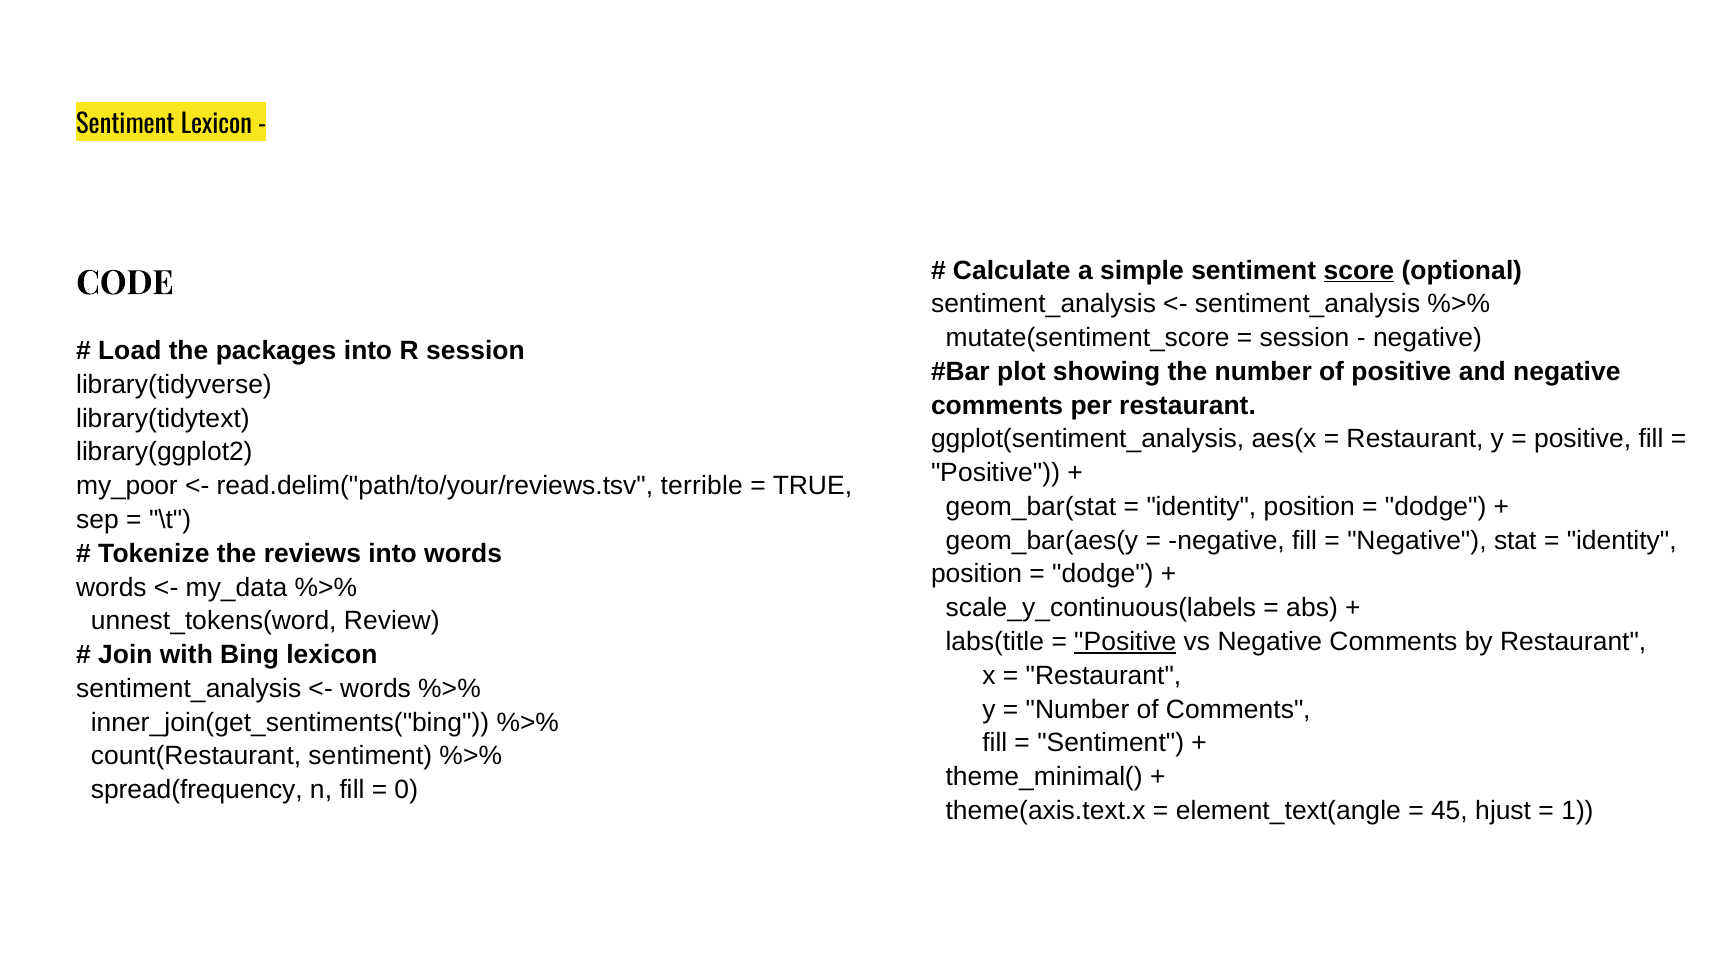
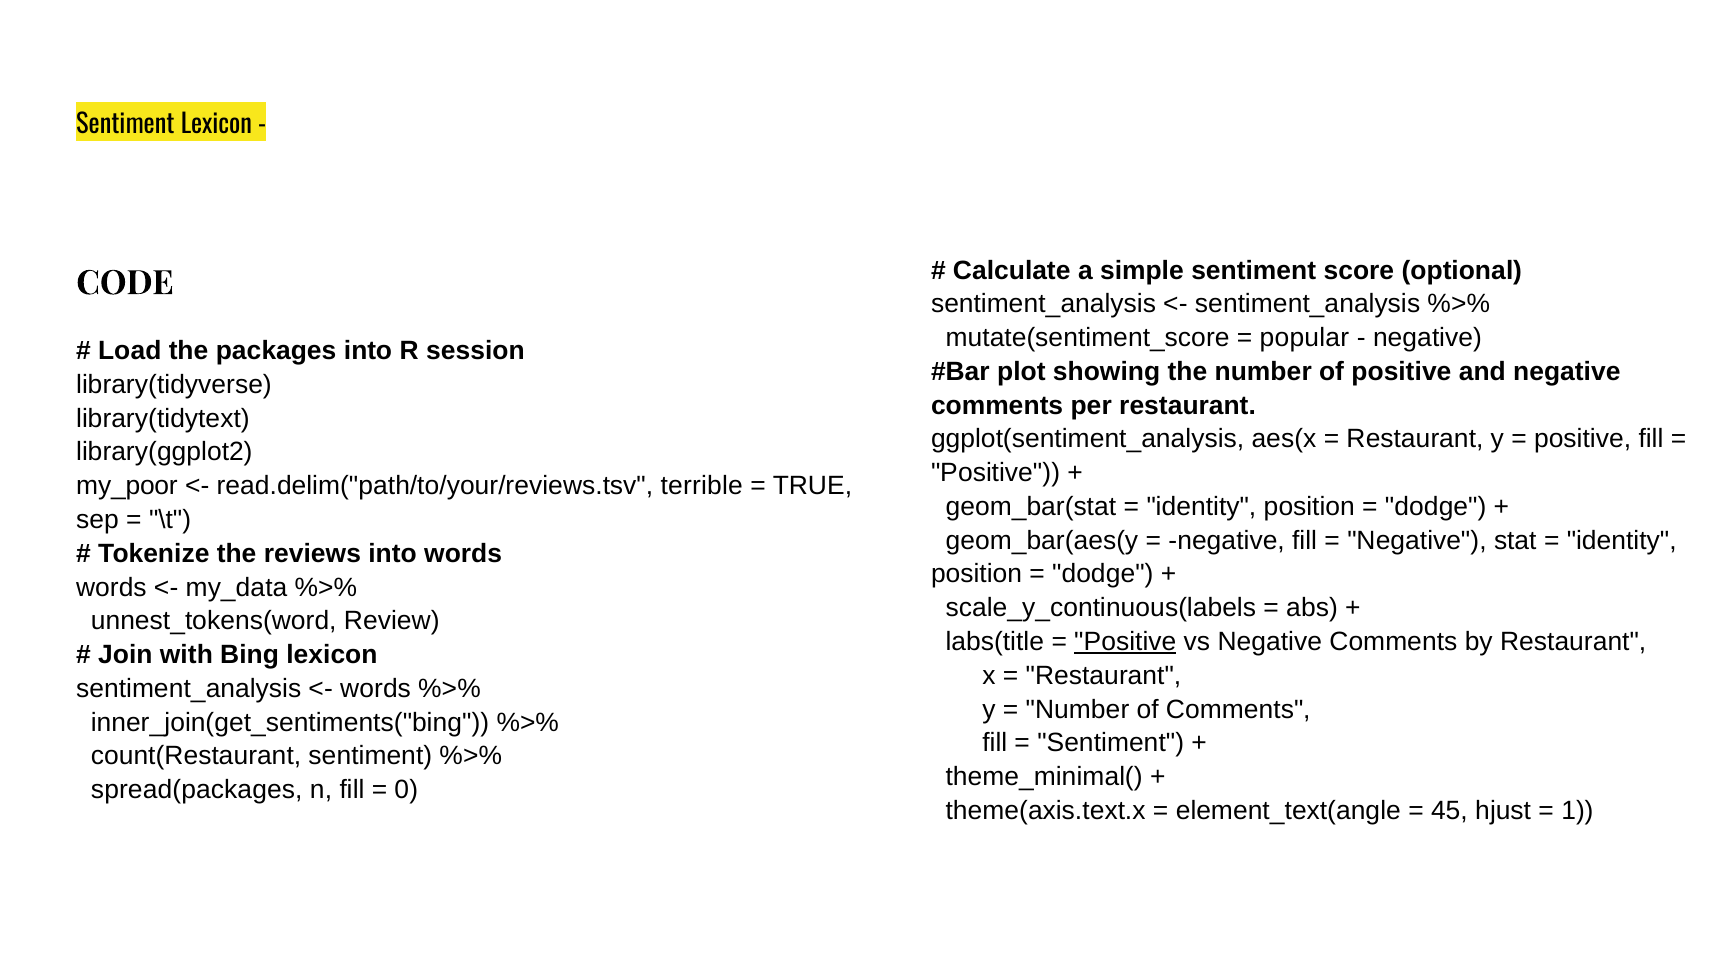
score underline: present -> none (1359, 270)
session: session -> popular (1304, 338)
spread(frequency: spread(frequency -> spread(packages (197, 790)
